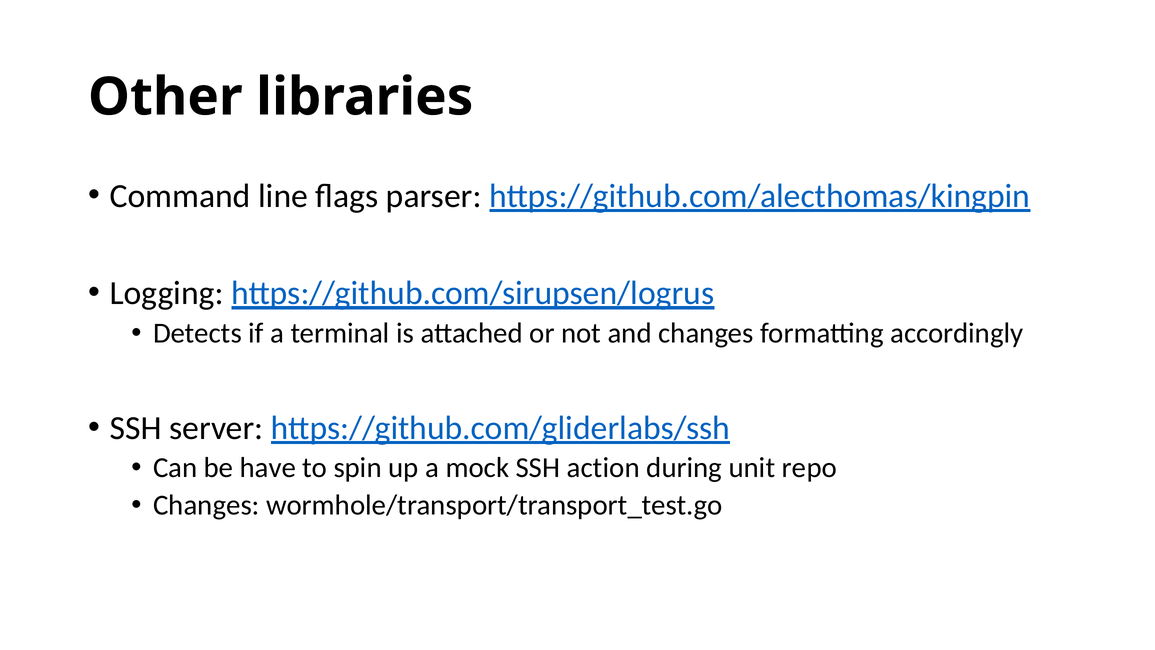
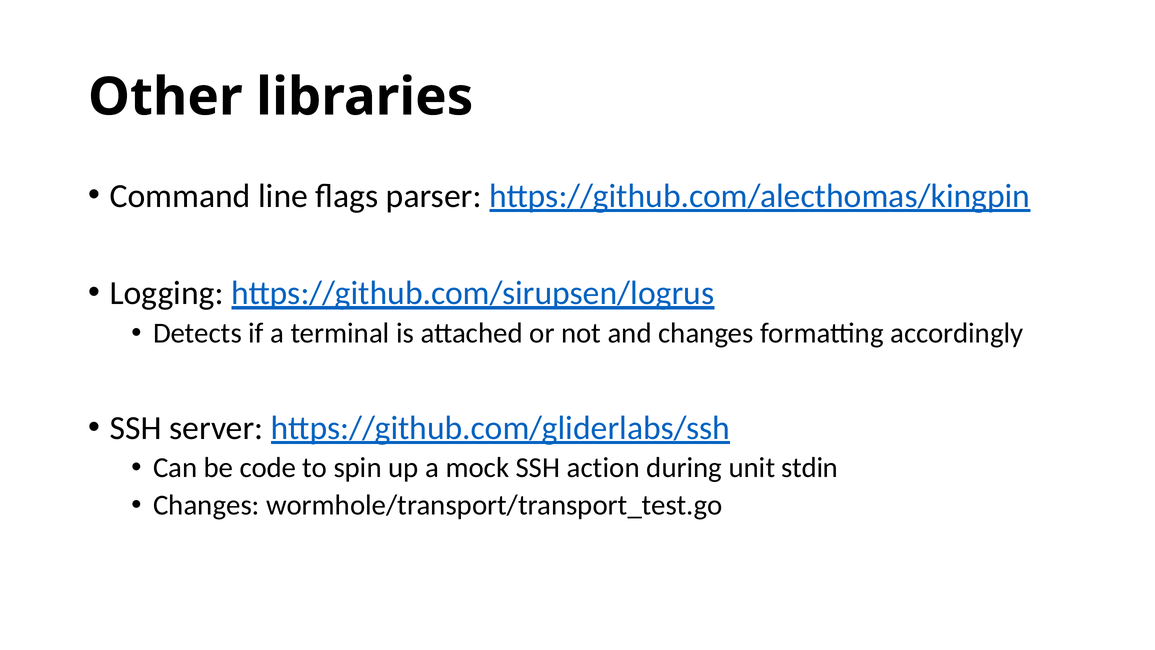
have: have -> code (268, 468)
repo: repo -> stdin (810, 468)
